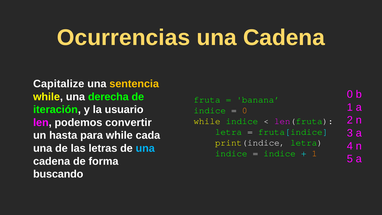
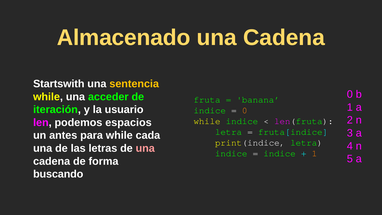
Ocurrencias: Ocurrencias -> Almacenado (124, 38)
Capitalize: Capitalize -> Startswith (59, 84)
derecha: derecha -> acceder (108, 97)
convertir: convertir -> espacios (128, 122)
hasta: hasta -> antes (63, 135)
una colour: light blue -> pink (145, 148)
